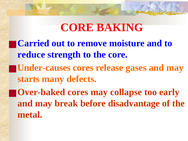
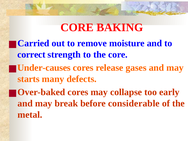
reduce: reduce -> correct (31, 55)
disadvantage: disadvantage -> considerable (134, 103)
